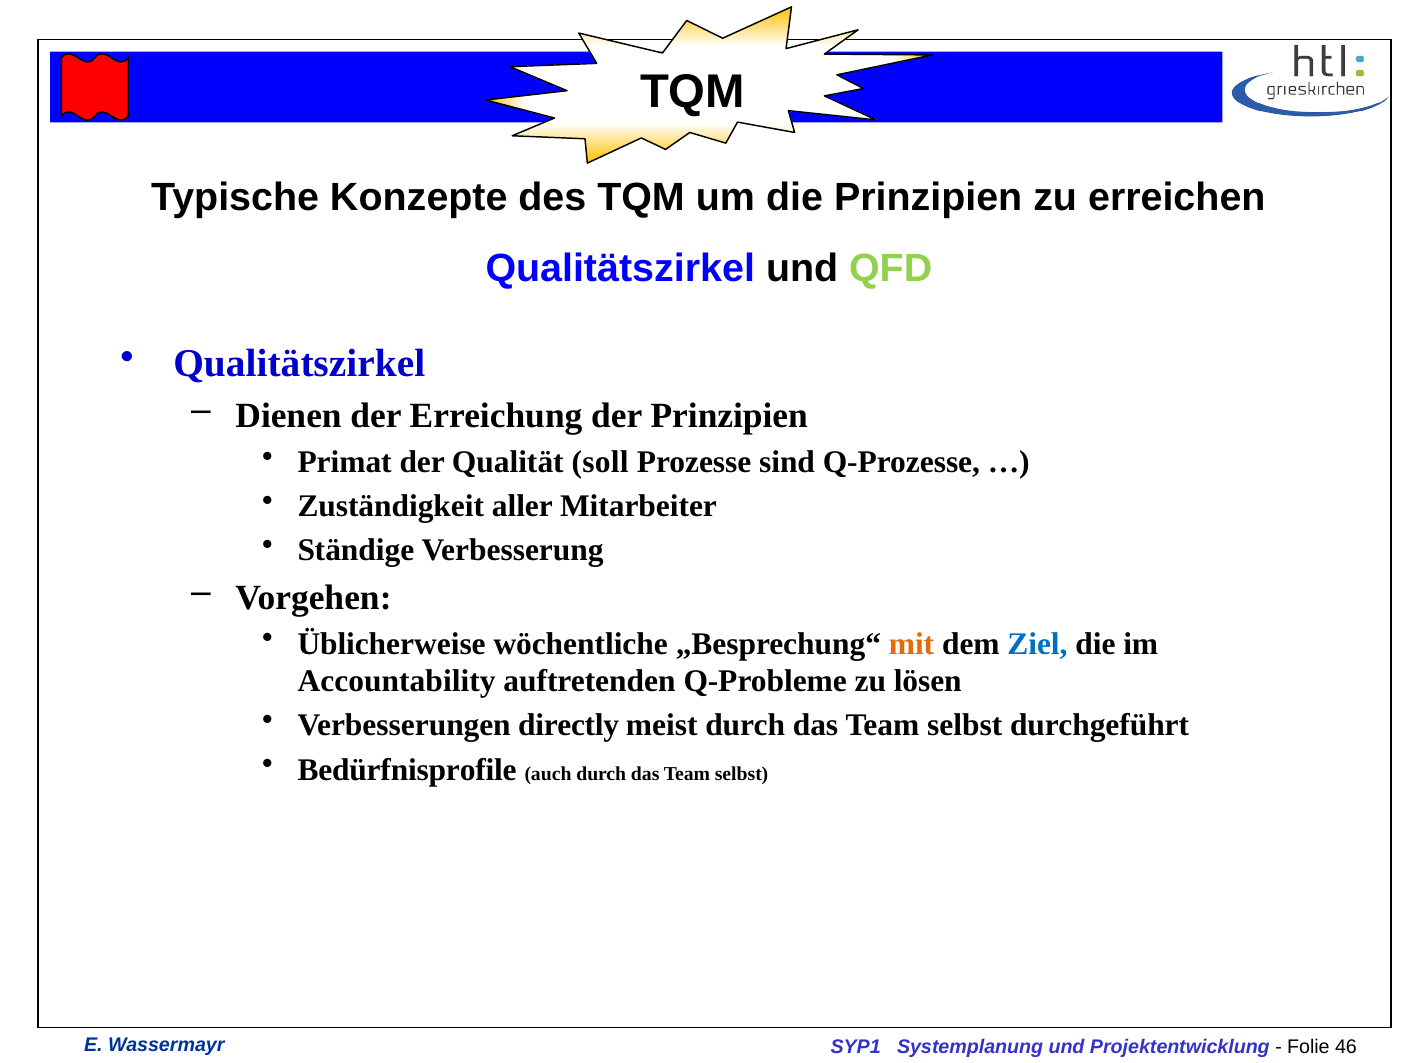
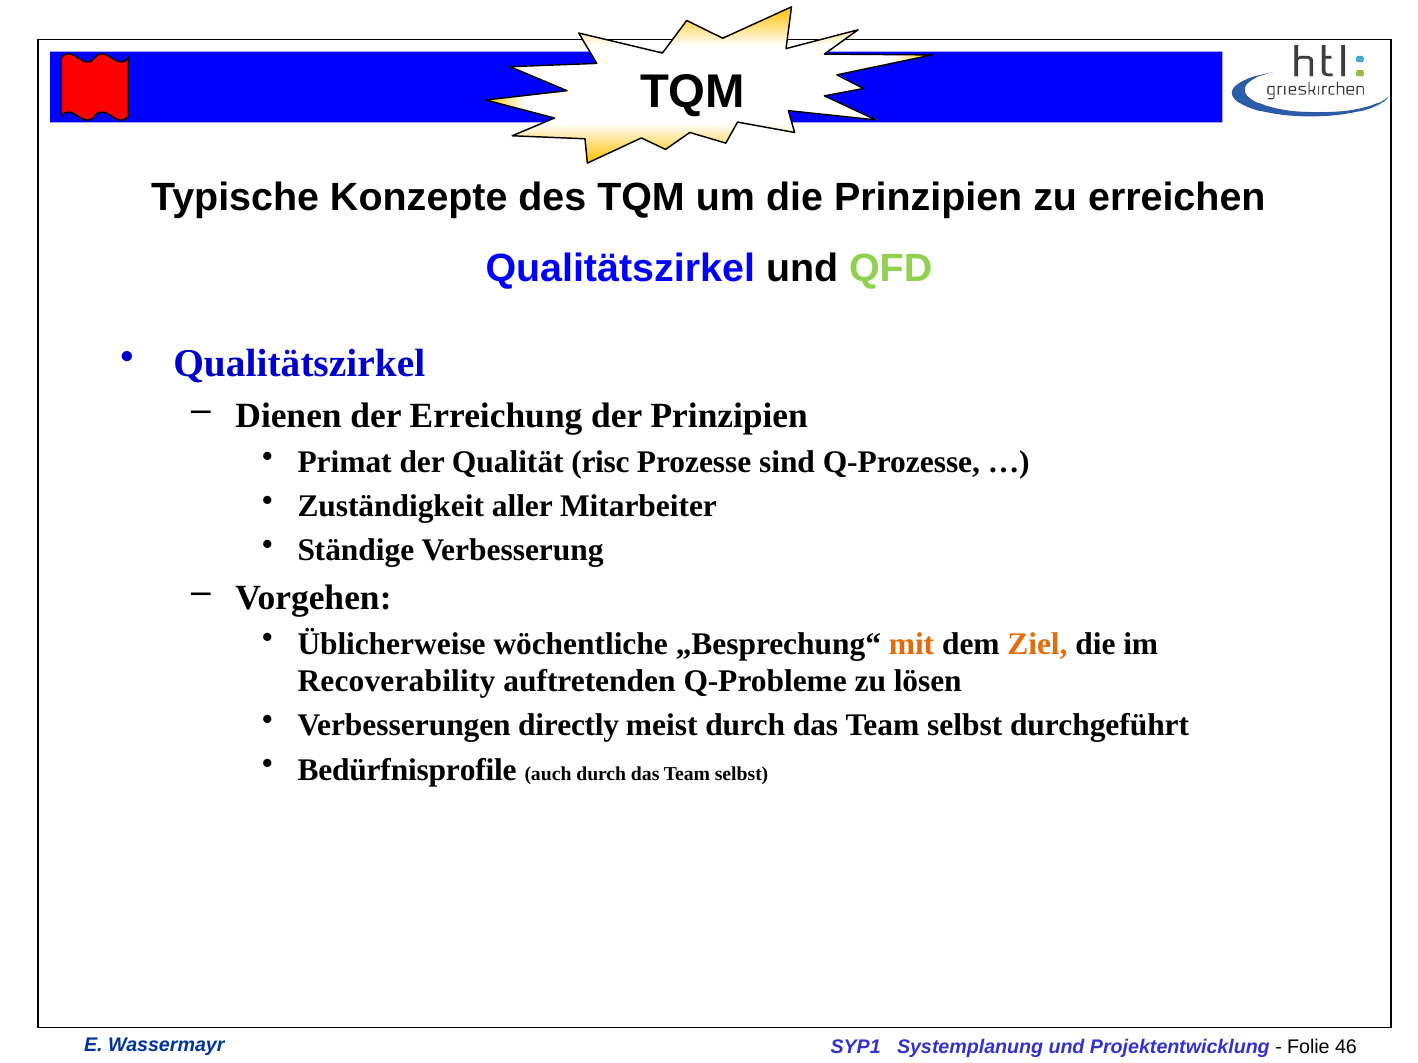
soll: soll -> risc (600, 462)
Ziel colour: blue -> orange (1037, 644)
Accountability: Accountability -> Recoverability (396, 682)
